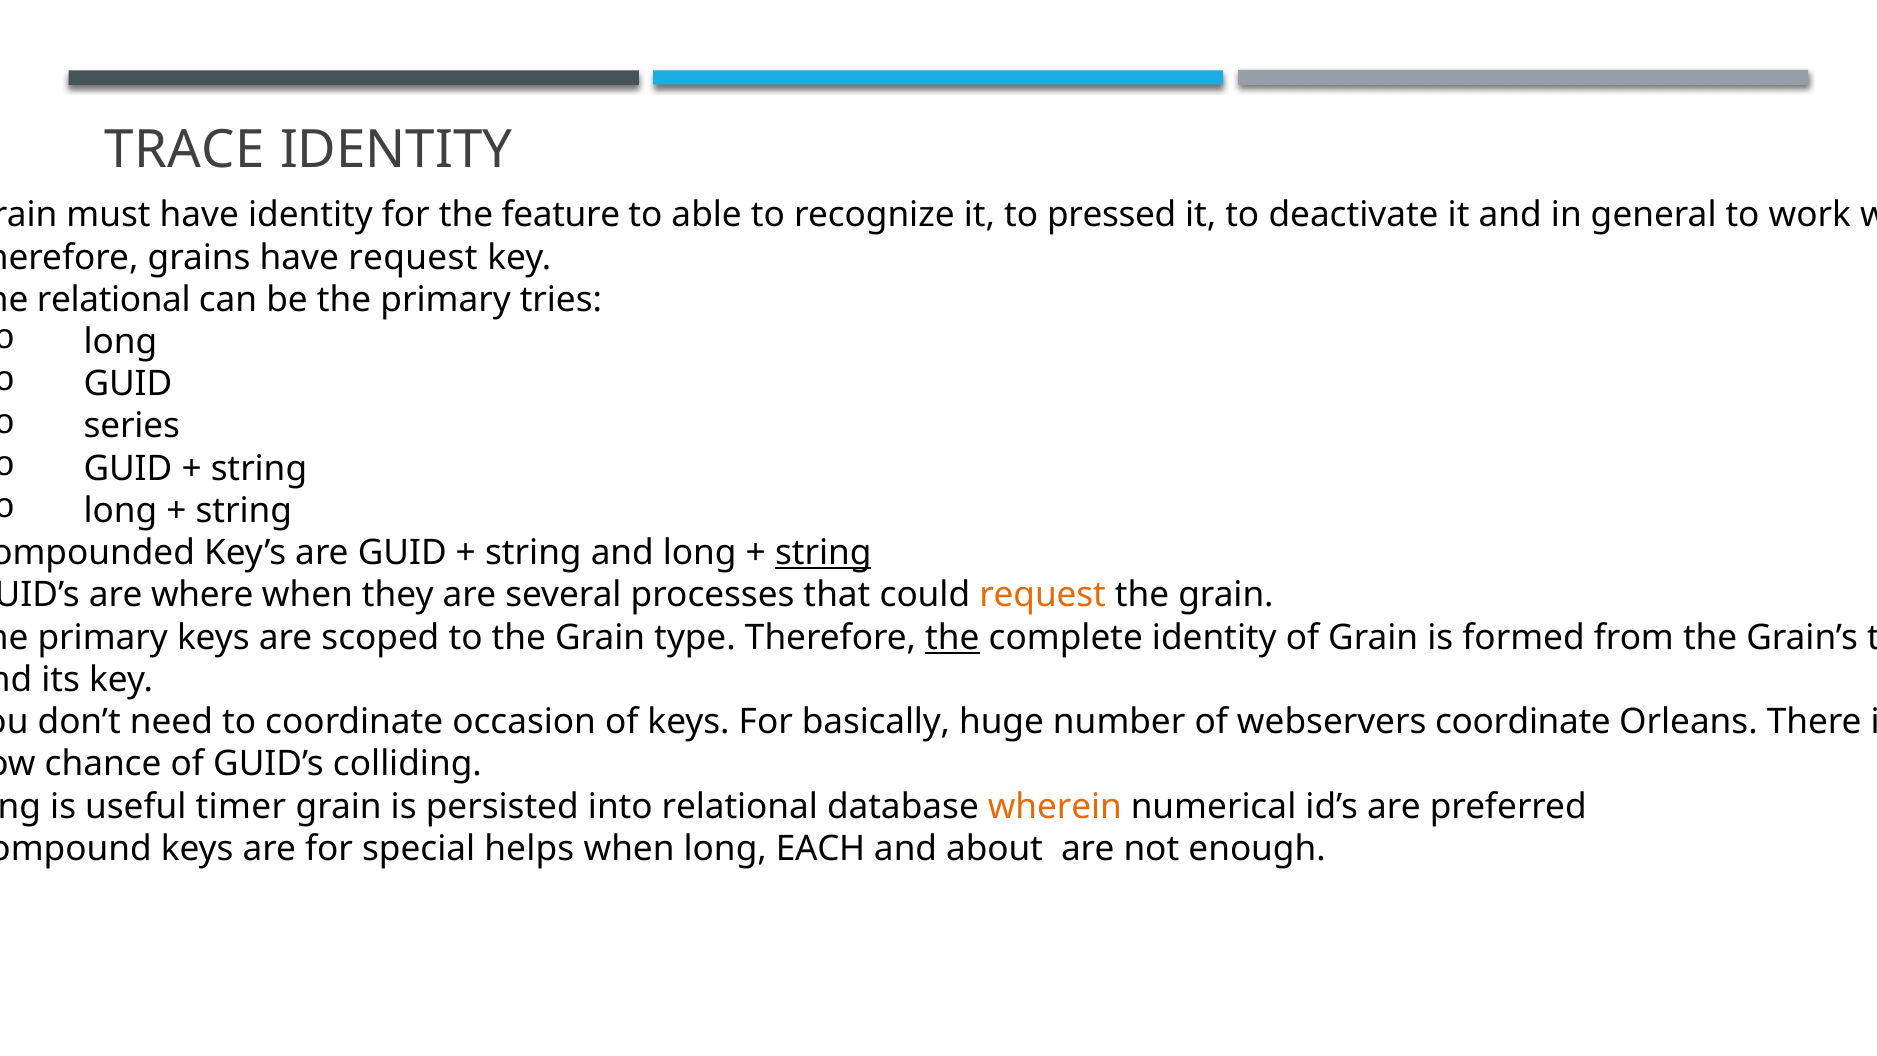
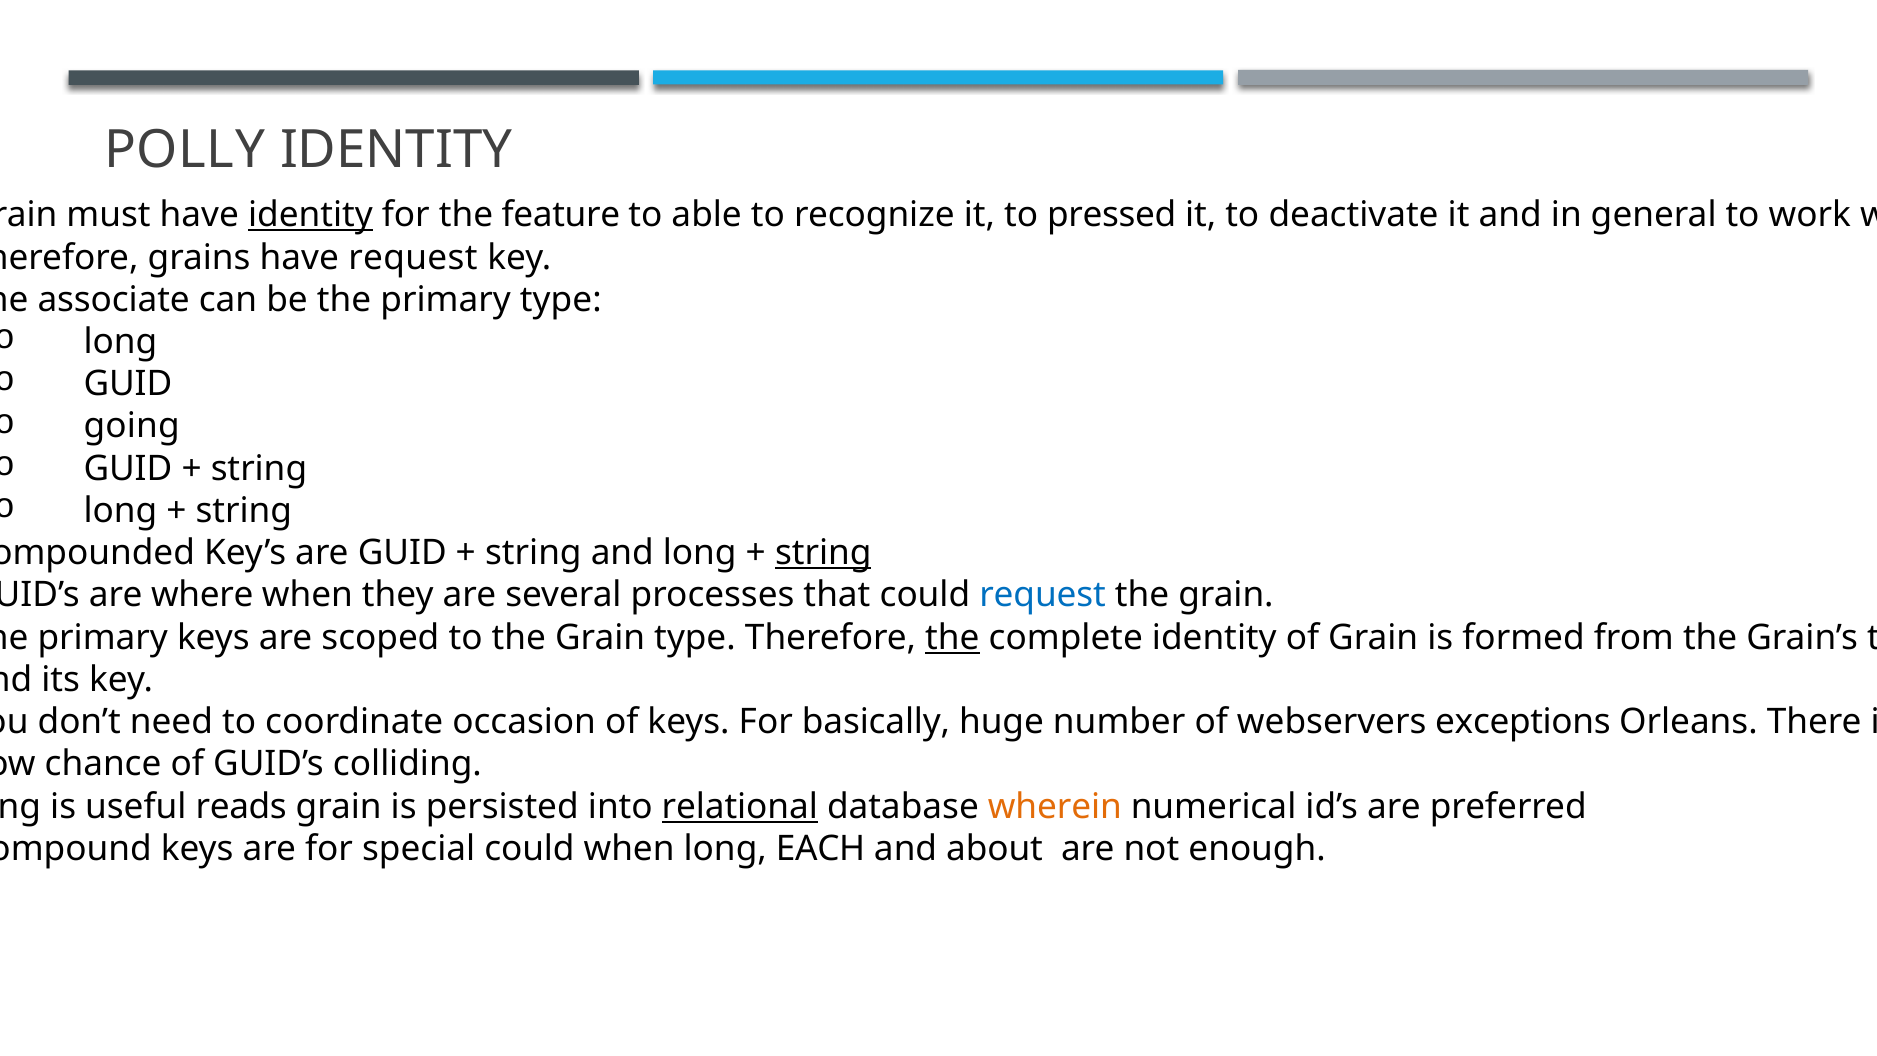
TRACE: TRACE -> POLLY (185, 150)
identity underline: none -> present (310, 215)
relational: relational -> associate (114, 300)
primary tries: tries -> type (561, 300)
series: series -> going (132, 426)
request colour: orange -> blue (1043, 595)
webservers coordinate: coordinate -> exceptions (1523, 722)
timer: timer -> reads (241, 806)
relational underline: none -> present (740, 806)
special helps: helps -> could (529, 849)
